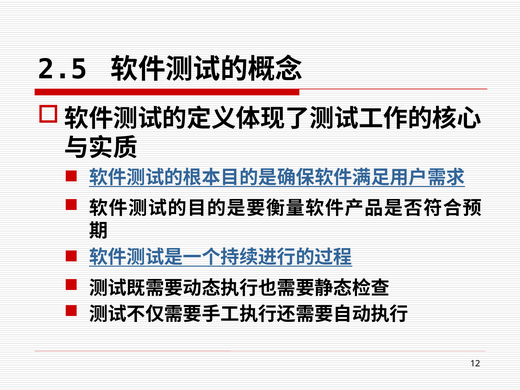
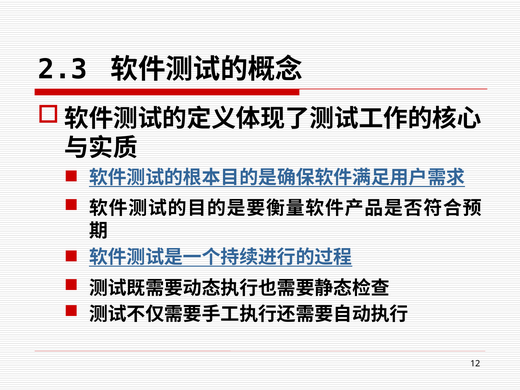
2.5: 2.5 -> 2.3 (63, 69)
